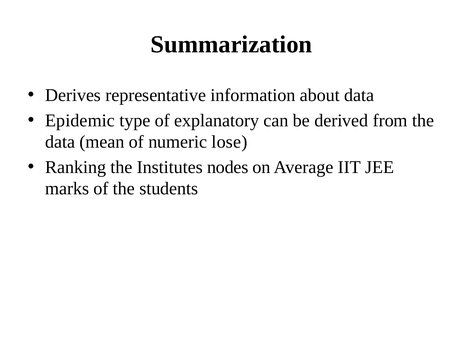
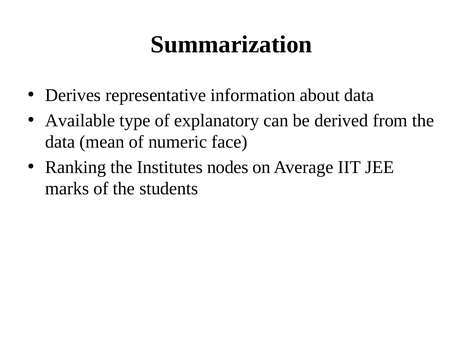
Epidemic: Epidemic -> Available (80, 121)
lose: lose -> face (230, 142)
